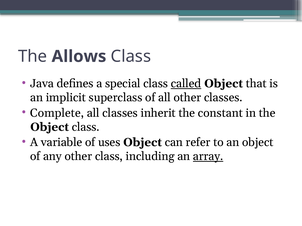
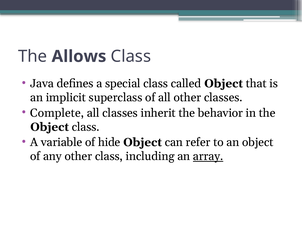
called underline: present -> none (186, 84)
constant: constant -> behavior (220, 113)
uses: uses -> hide (109, 143)
